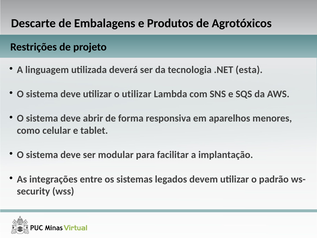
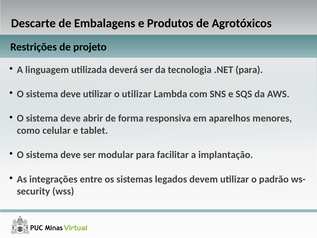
.NET esta: esta -> para (249, 70)
